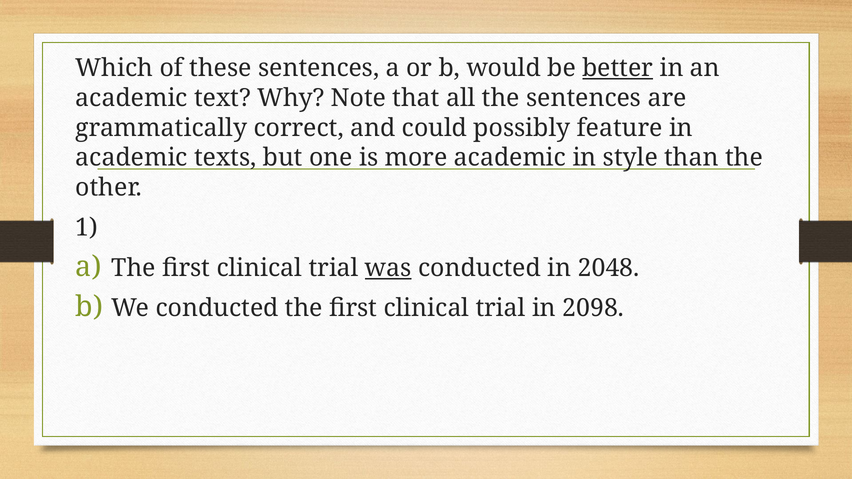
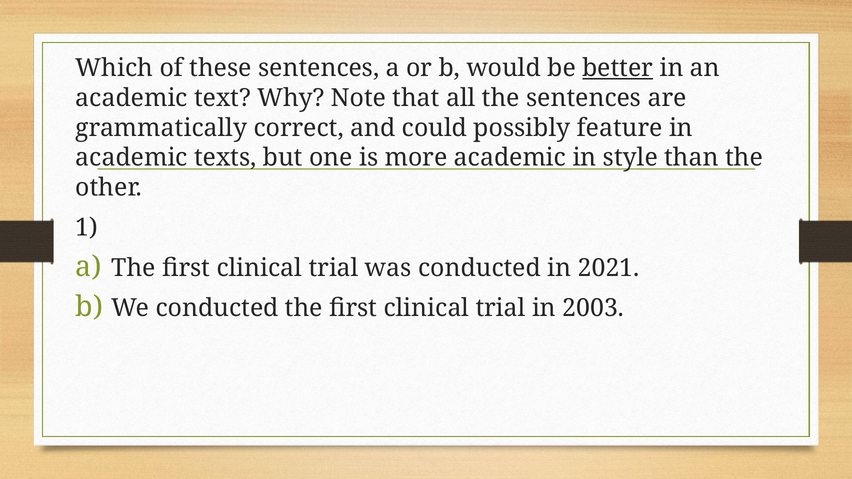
was underline: present -> none (388, 268)
2048: 2048 -> 2021 (609, 268)
2098: 2098 -> 2003 (593, 308)
